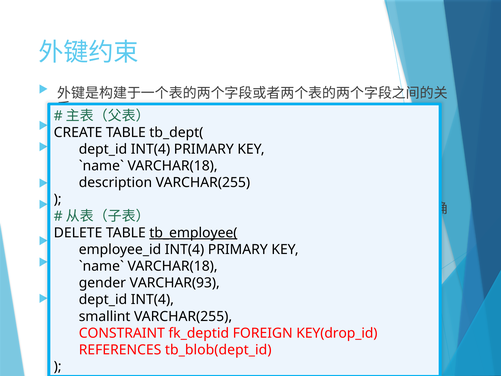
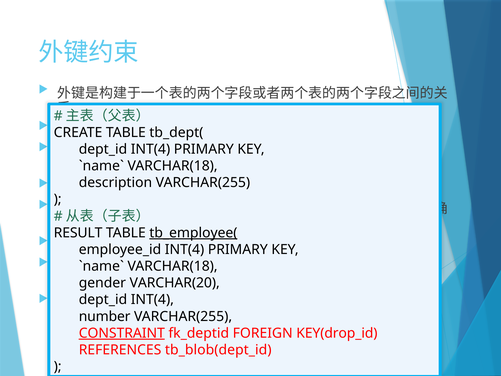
DELETE: DELETE -> RESULT (78, 233)
VARCHAR(93: VARCHAR(93 -> VARCHAR(20 (175, 283)
smallint: smallint -> number (105, 316)
CONSTRAINT underline: none -> present (122, 333)
